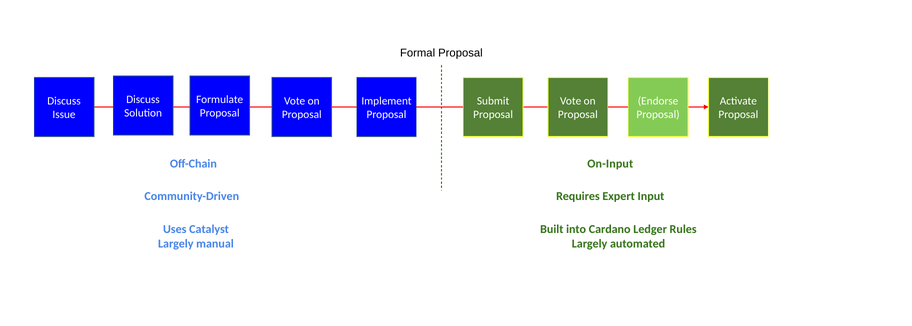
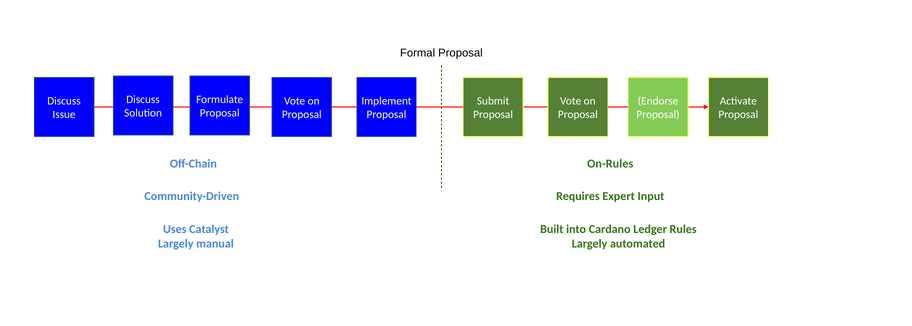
On-Input: On-Input -> On-Rules (610, 164)
